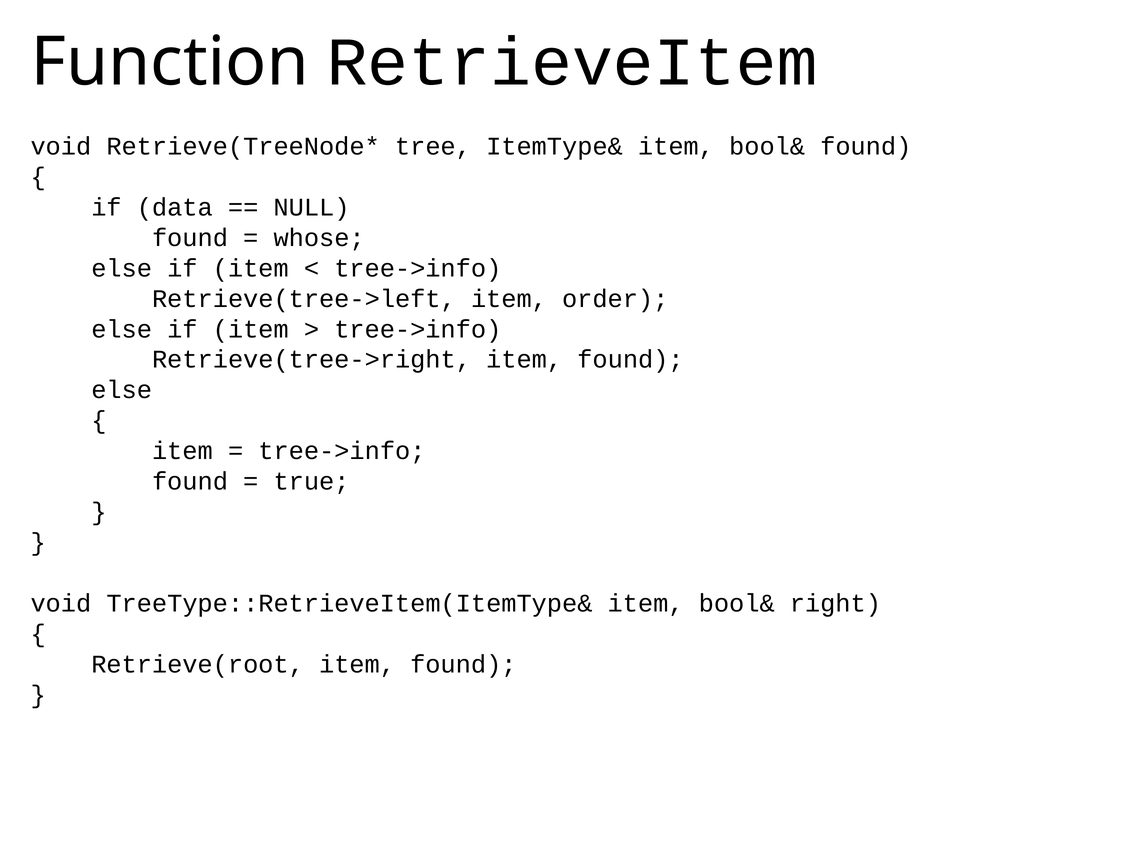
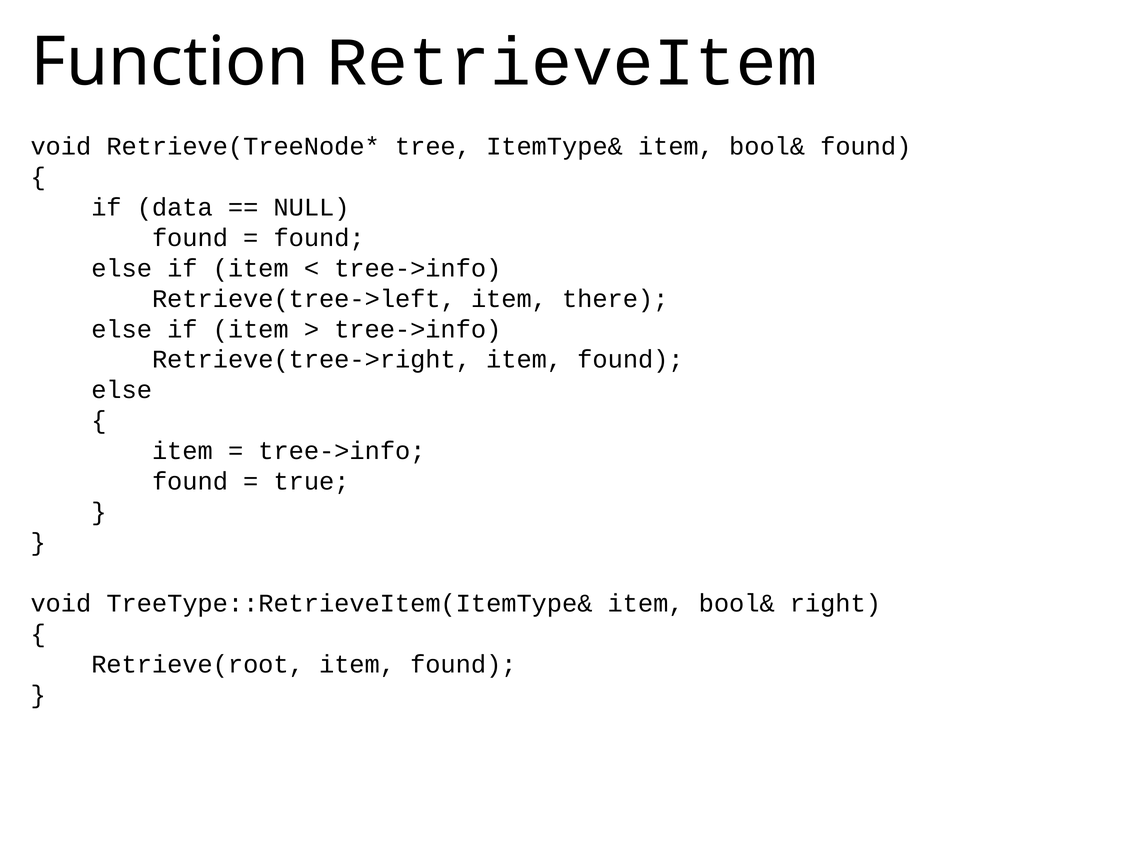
whose: whose -> found (319, 238)
order: order -> there (615, 299)
